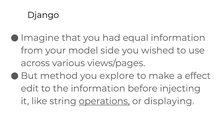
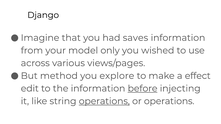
equal: equal -> saves (135, 38)
side: side -> only (110, 51)
before underline: none -> present (143, 89)
or displaying: displaying -> operations (169, 101)
